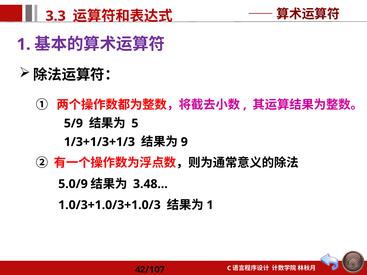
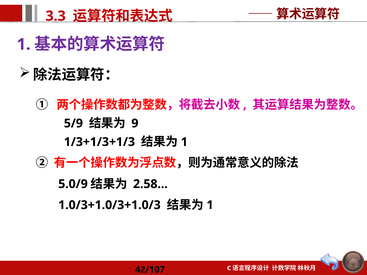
5: 5 -> 9 (135, 123)
9: 9 -> 1 (184, 142)
3.48: 3.48 -> 2.58 (150, 184)
